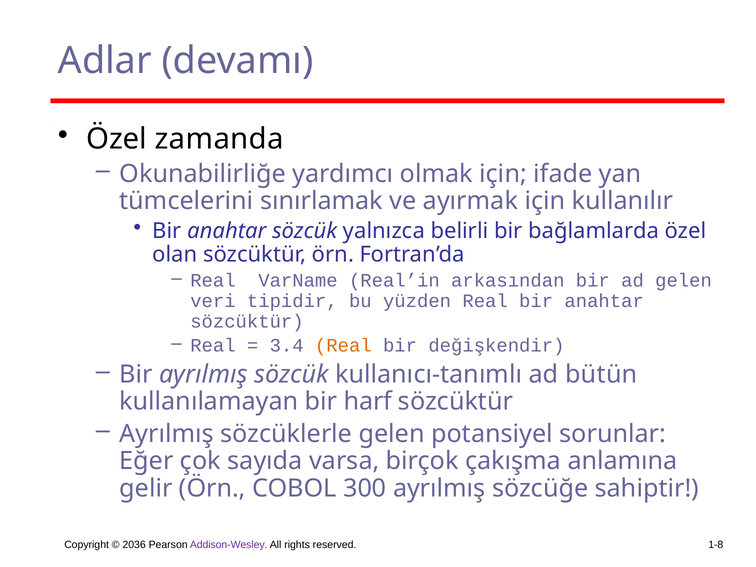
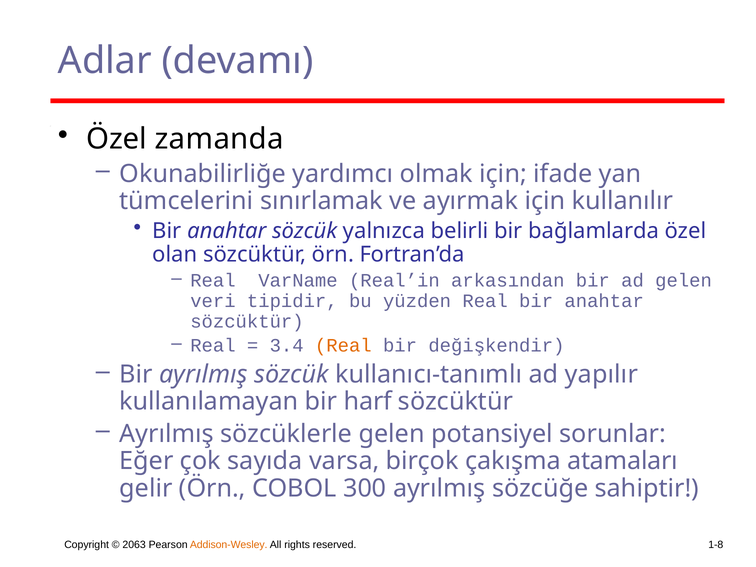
bütün: bütün -> yapılır (601, 374)
anlamına: anlamına -> atamaları (623, 461)
2036: 2036 -> 2063 (134, 545)
Addison-Wesley colour: purple -> orange (229, 545)
